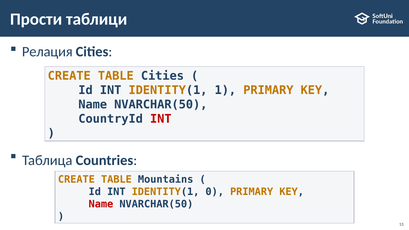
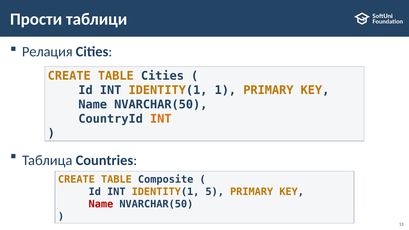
INT colour: red -> orange (161, 119)
Mountains: Mountains -> Composite (166, 180)
0: 0 -> 5 (215, 192)
